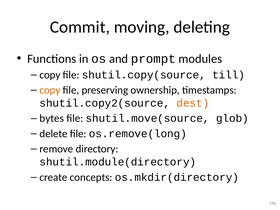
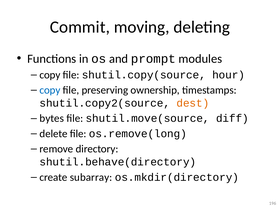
till: till -> hour (229, 75)
copy colour: orange -> blue (50, 90)
glob: glob -> diff (232, 118)
shutil.module(directory: shutil.module(directory -> shutil.behave(directory (118, 162)
concepts: concepts -> subarray (91, 177)
